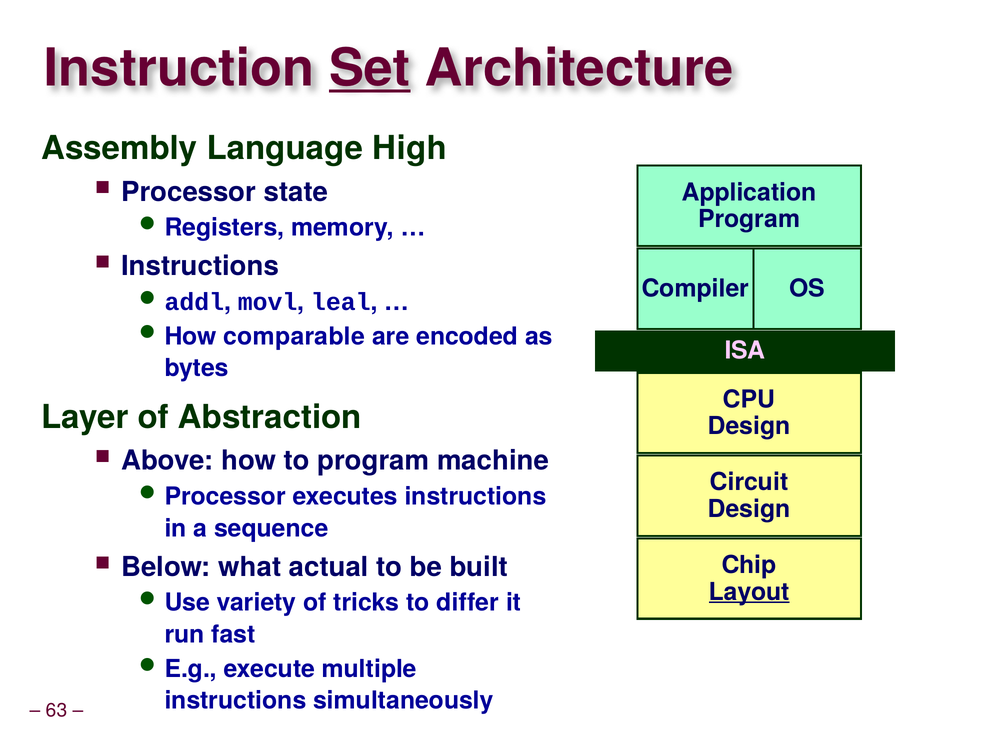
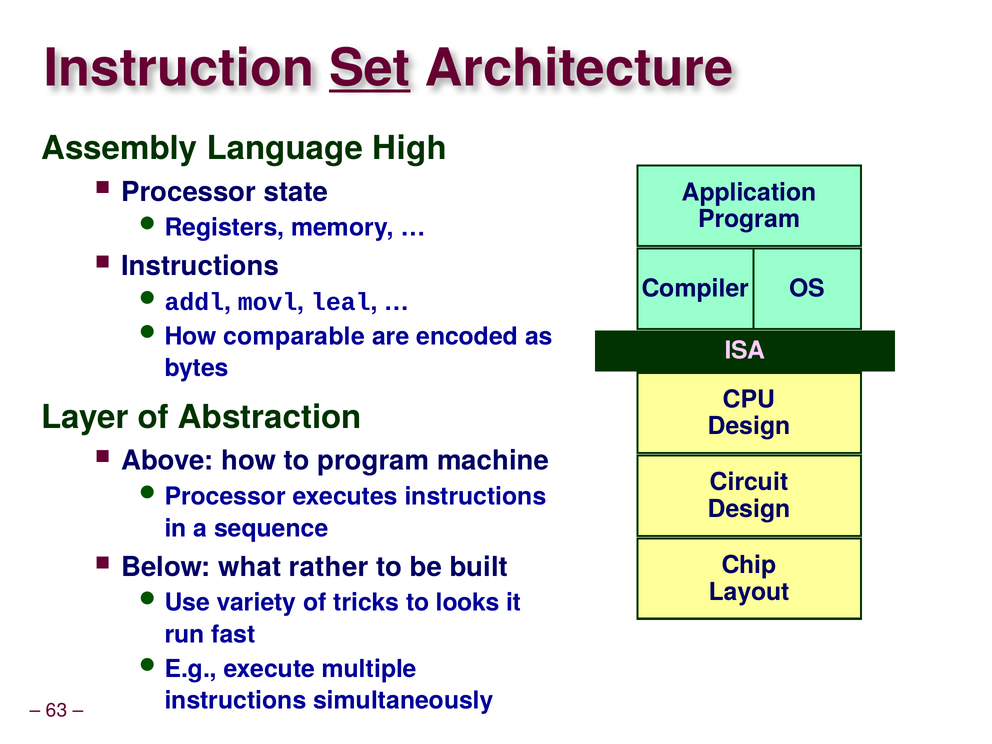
actual: actual -> rather (329, 567)
Layout underline: present -> none (749, 592)
differ: differ -> looks (468, 603)
